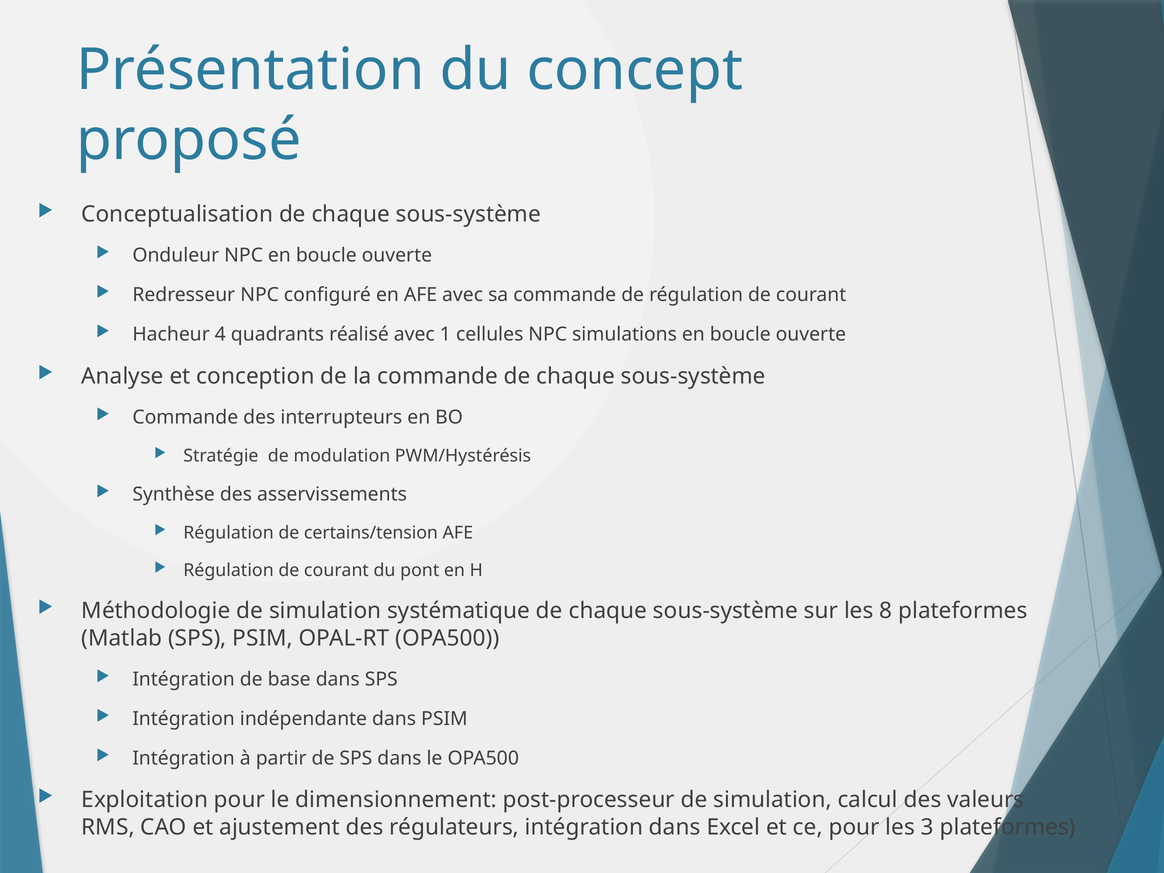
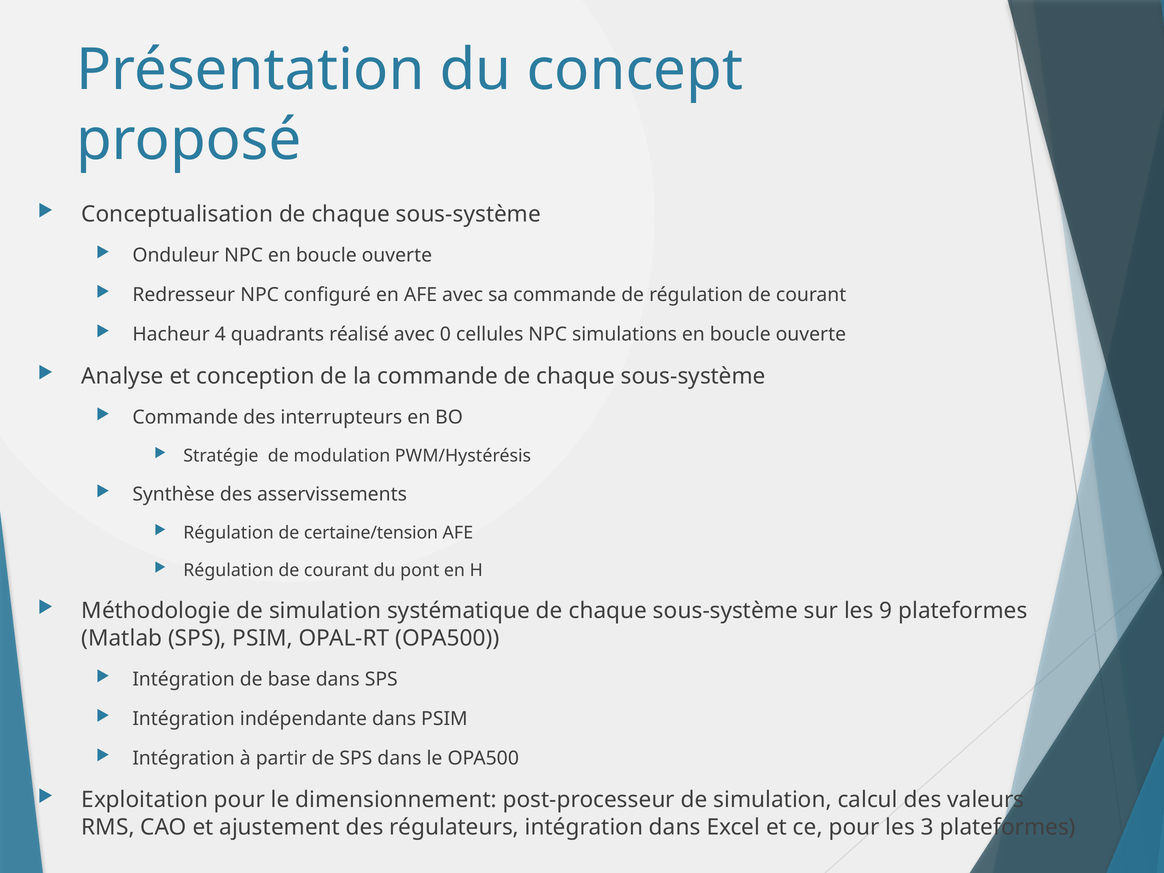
1: 1 -> 0 (445, 335)
certains/tension: certains/tension -> certaine/tension (371, 533)
8: 8 -> 9 (886, 611)
